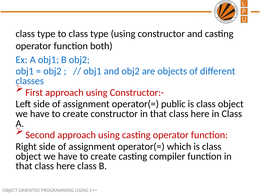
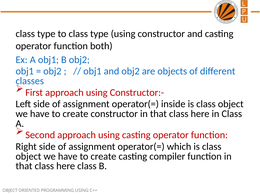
public: public -> inside (173, 104)
